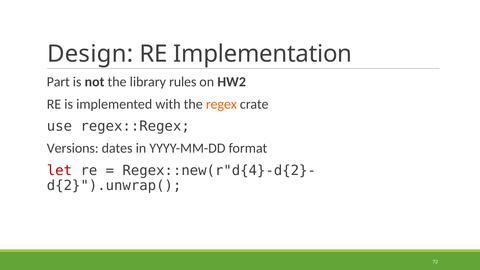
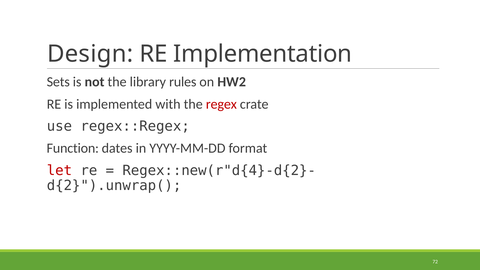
Part: Part -> Sets (58, 82)
regex colour: orange -> red (221, 104)
Versions: Versions -> Function (73, 148)
